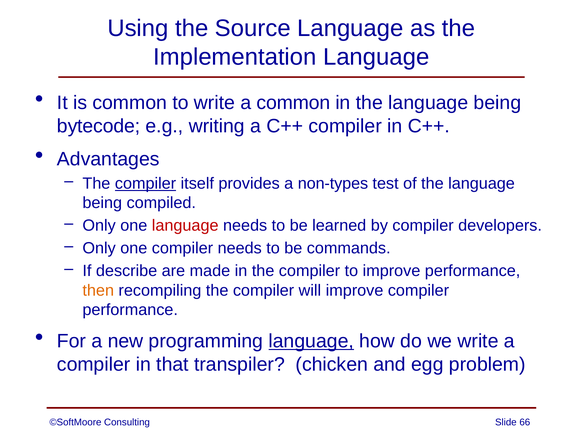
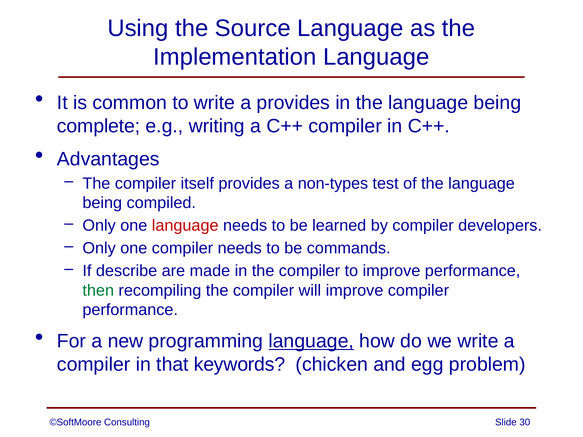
a common: common -> provides (293, 103)
bytecode: bytecode -> complete (99, 126)
compiler underline: present -> none (146, 184)
then colour: orange -> green (98, 291)
transpiler: transpiler -> keywords (240, 365)
66: 66 -> 30 (525, 422)
